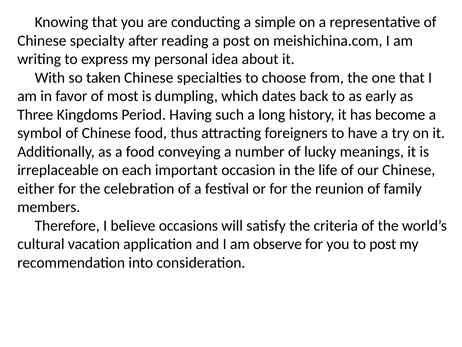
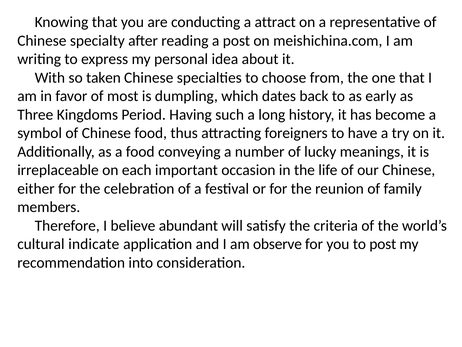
simple: simple -> attract (275, 22)
occasions: occasions -> abundant (188, 225)
vacation: vacation -> indicate (94, 244)
